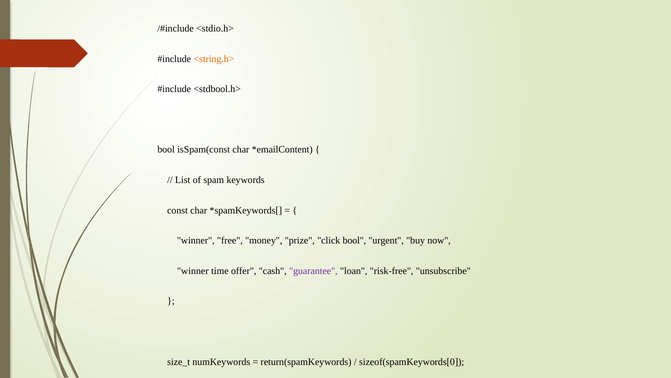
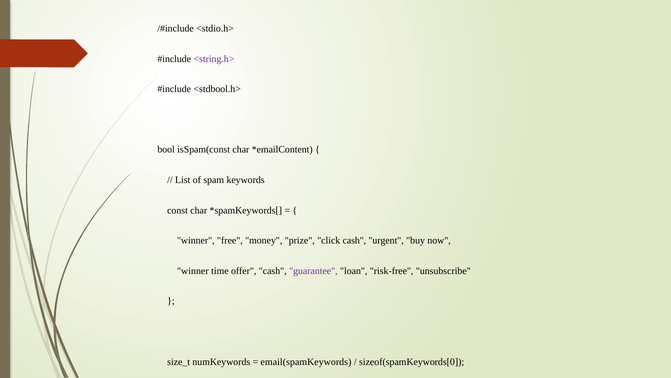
<string.h> colour: orange -> purple (214, 59)
click bool: bool -> cash (354, 240)
return(spamKeywords: return(spamKeywords -> email(spamKeywords (306, 361)
